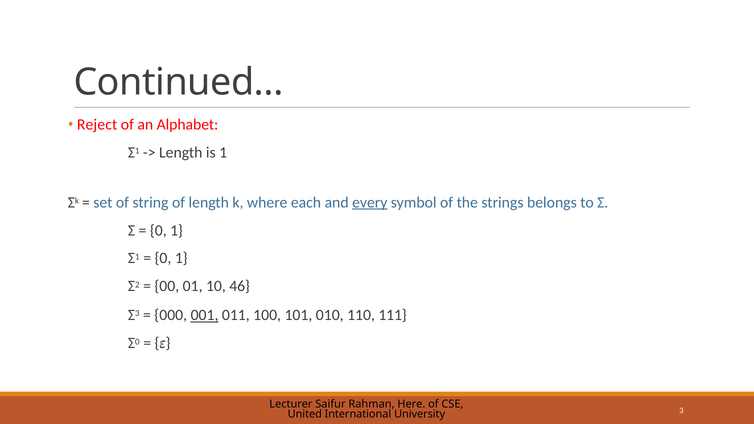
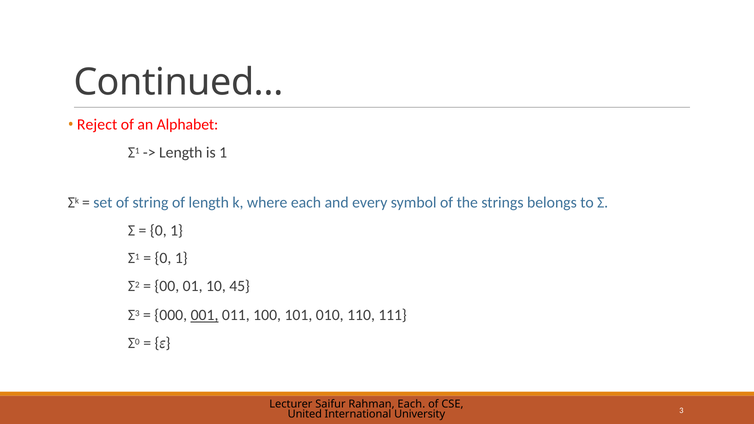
every underline: present -> none (370, 202)
46: 46 -> 45 (240, 286)
Rahman Here: Here -> Each (411, 404)
